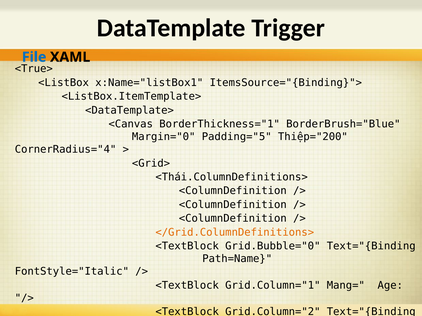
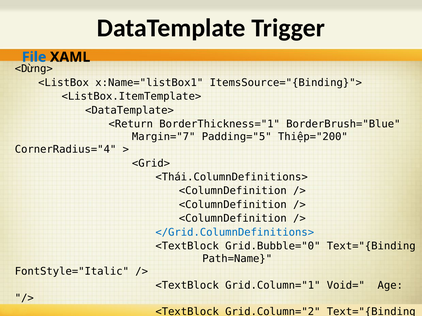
<True>: <True> -> <Dừng> (34, 69)
<Canvas: <Canvas -> <Return (131, 124)
Margin="0: Margin="0 -> Margin="7 (164, 137)
</Grid.ColumnDefinitions> colour: orange -> blue (235, 233)
Mang=: Mang= -> Void= (346, 286)
